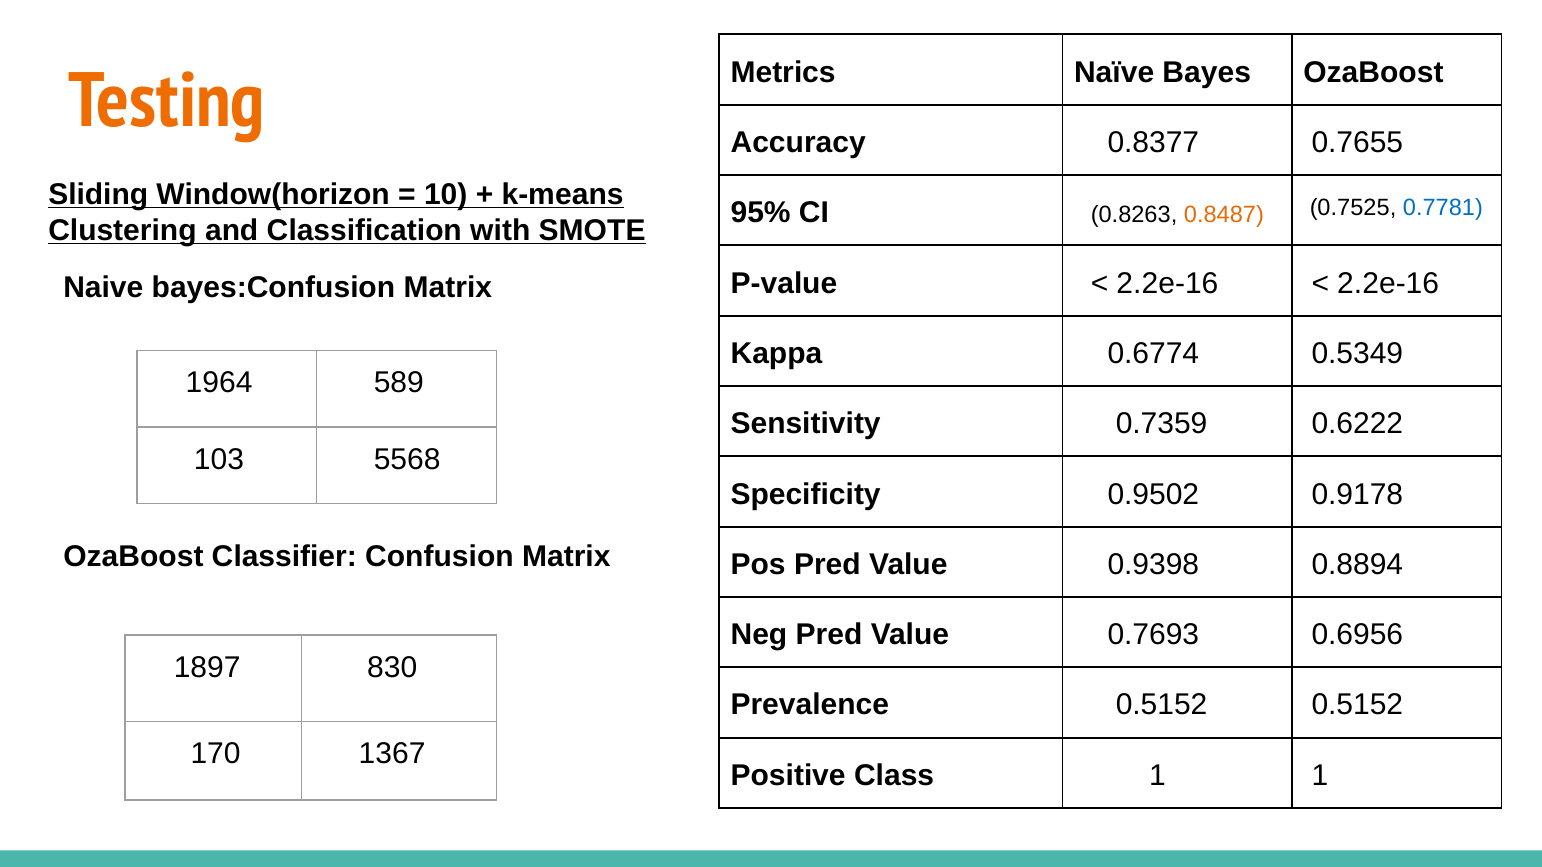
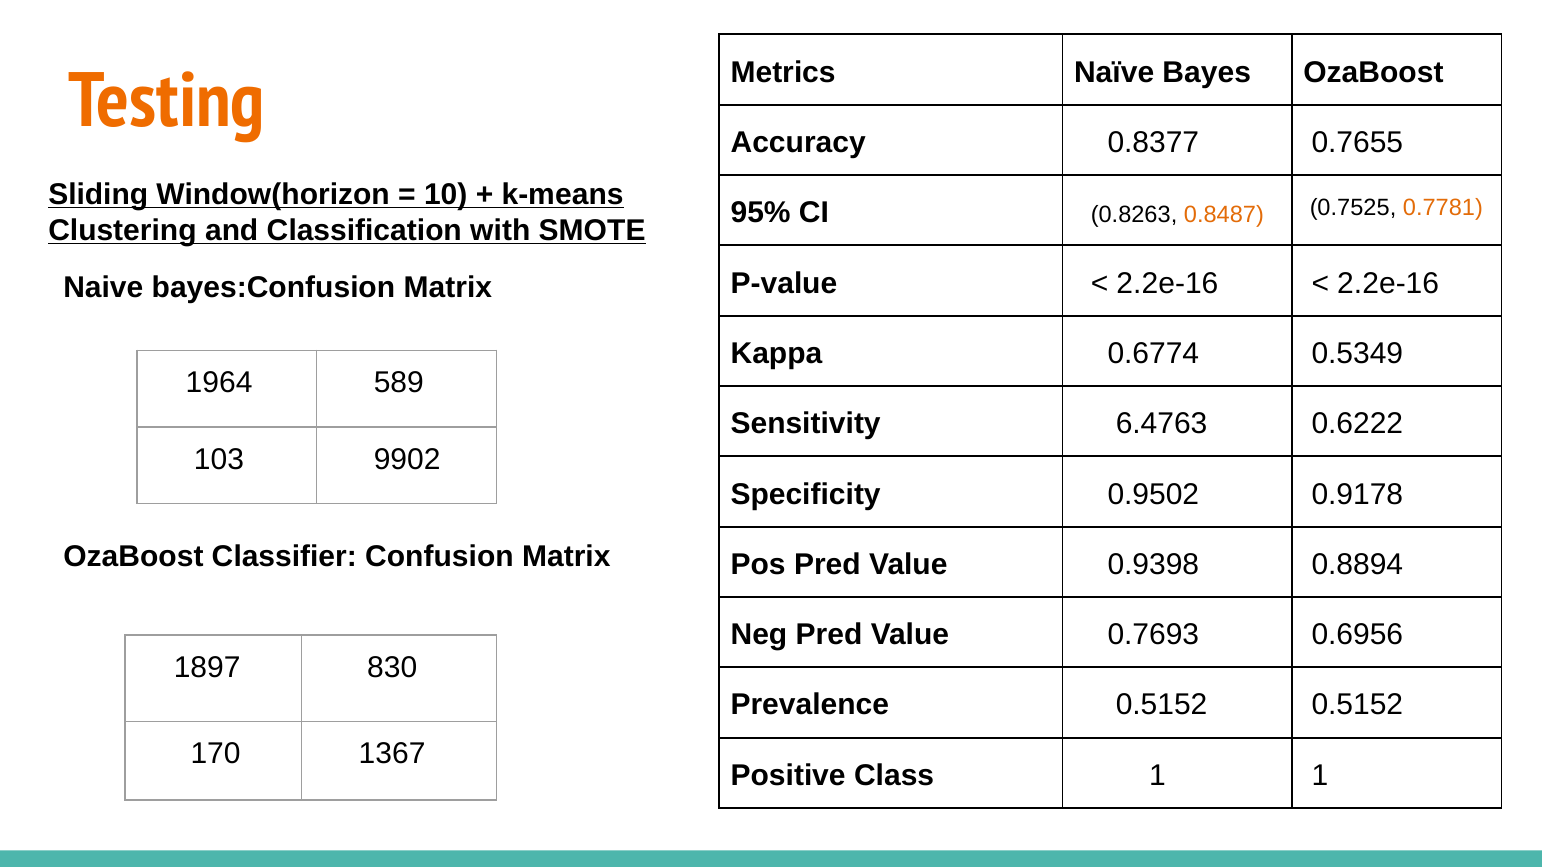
0.7781 colour: blue -> orange (1443, 208)
0.7359: 0.7359 -> 6.4763 (1162, 424)
5568: 5568 -> 9902 (407, 460)
